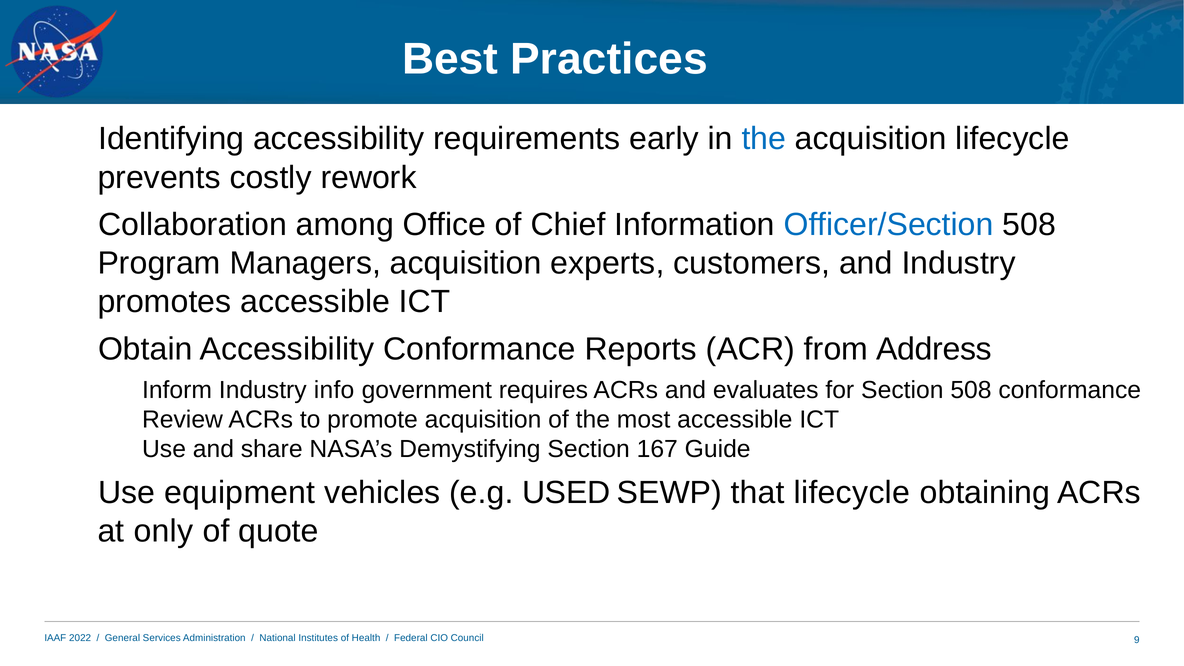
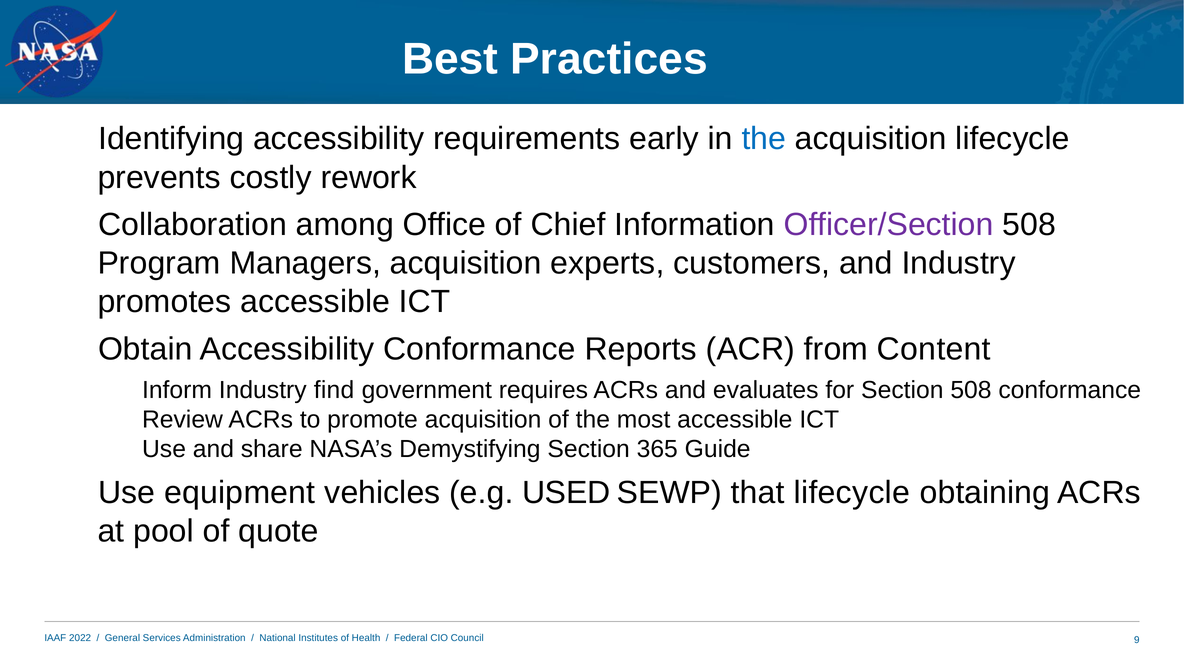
Officer/Section colour: blue -> purple (889, 225)
Address: Address -> Content (934, 349)
info: info -> find (334, 390)
167: 167 -> 365 (657, 449)
only: only -> pool (164, 531)
